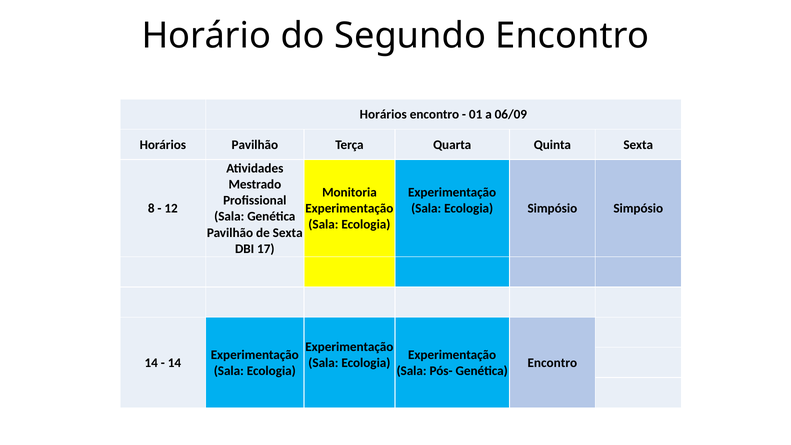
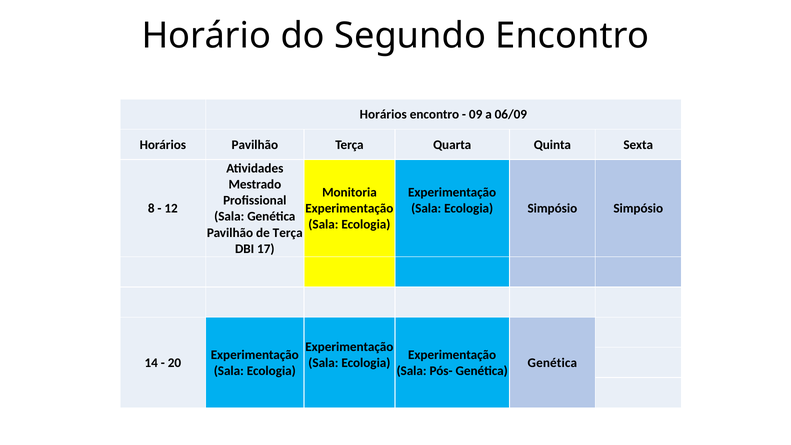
01: 01 -> 09 (476, 115)
de Sexta: Sexta -> Terça (288, 233)
14: 14 -> 20 (174, 363)
Encontro: Encontro -> Genética (552, 363)
